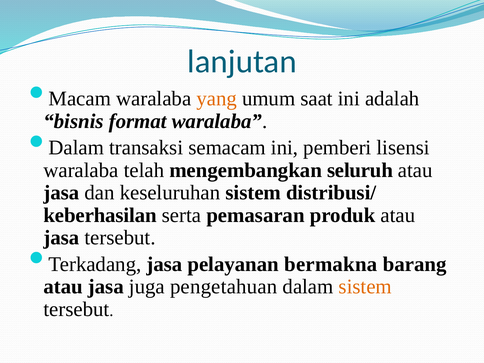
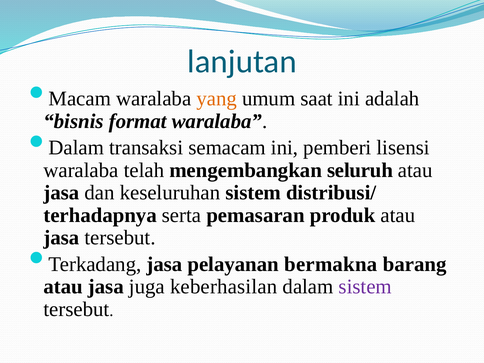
keberhasilan: keberhasilan -> terhadapnya (100, 215)
pengetahuan: pengetahuan -> keberhasilan (224, 287)
sistem colour: orange -> purple (365, 287)
